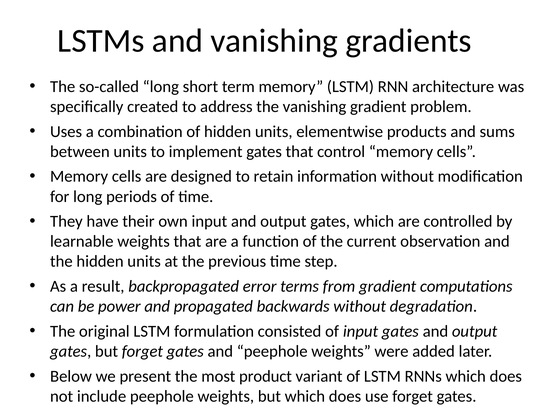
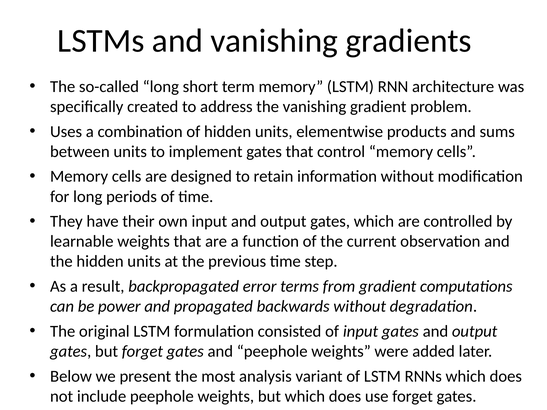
product: product -> analysis (265, 376)
